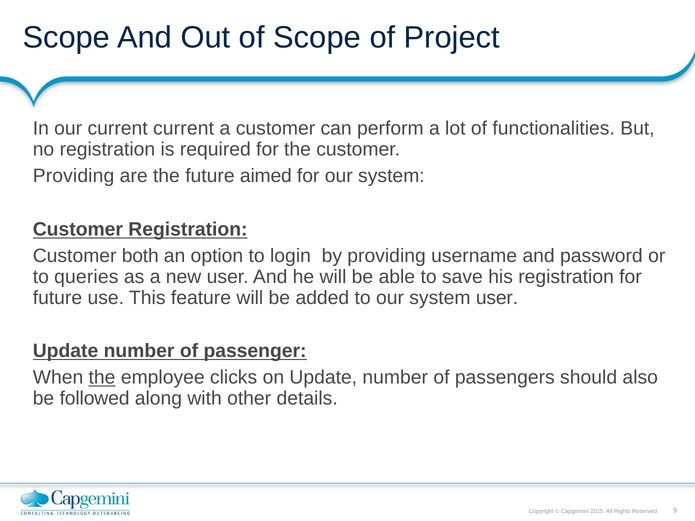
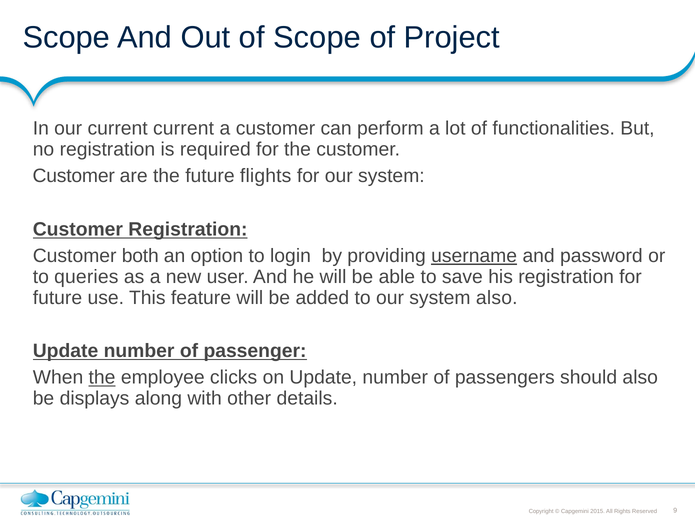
Providing: Providing -> Customer (74, 176)
aimed: aimed -> flights (266, 176)
username underline: none -> present (474, 256)
system user: user -> also (497, 298)
followed: followed -> displays (95, 399)
